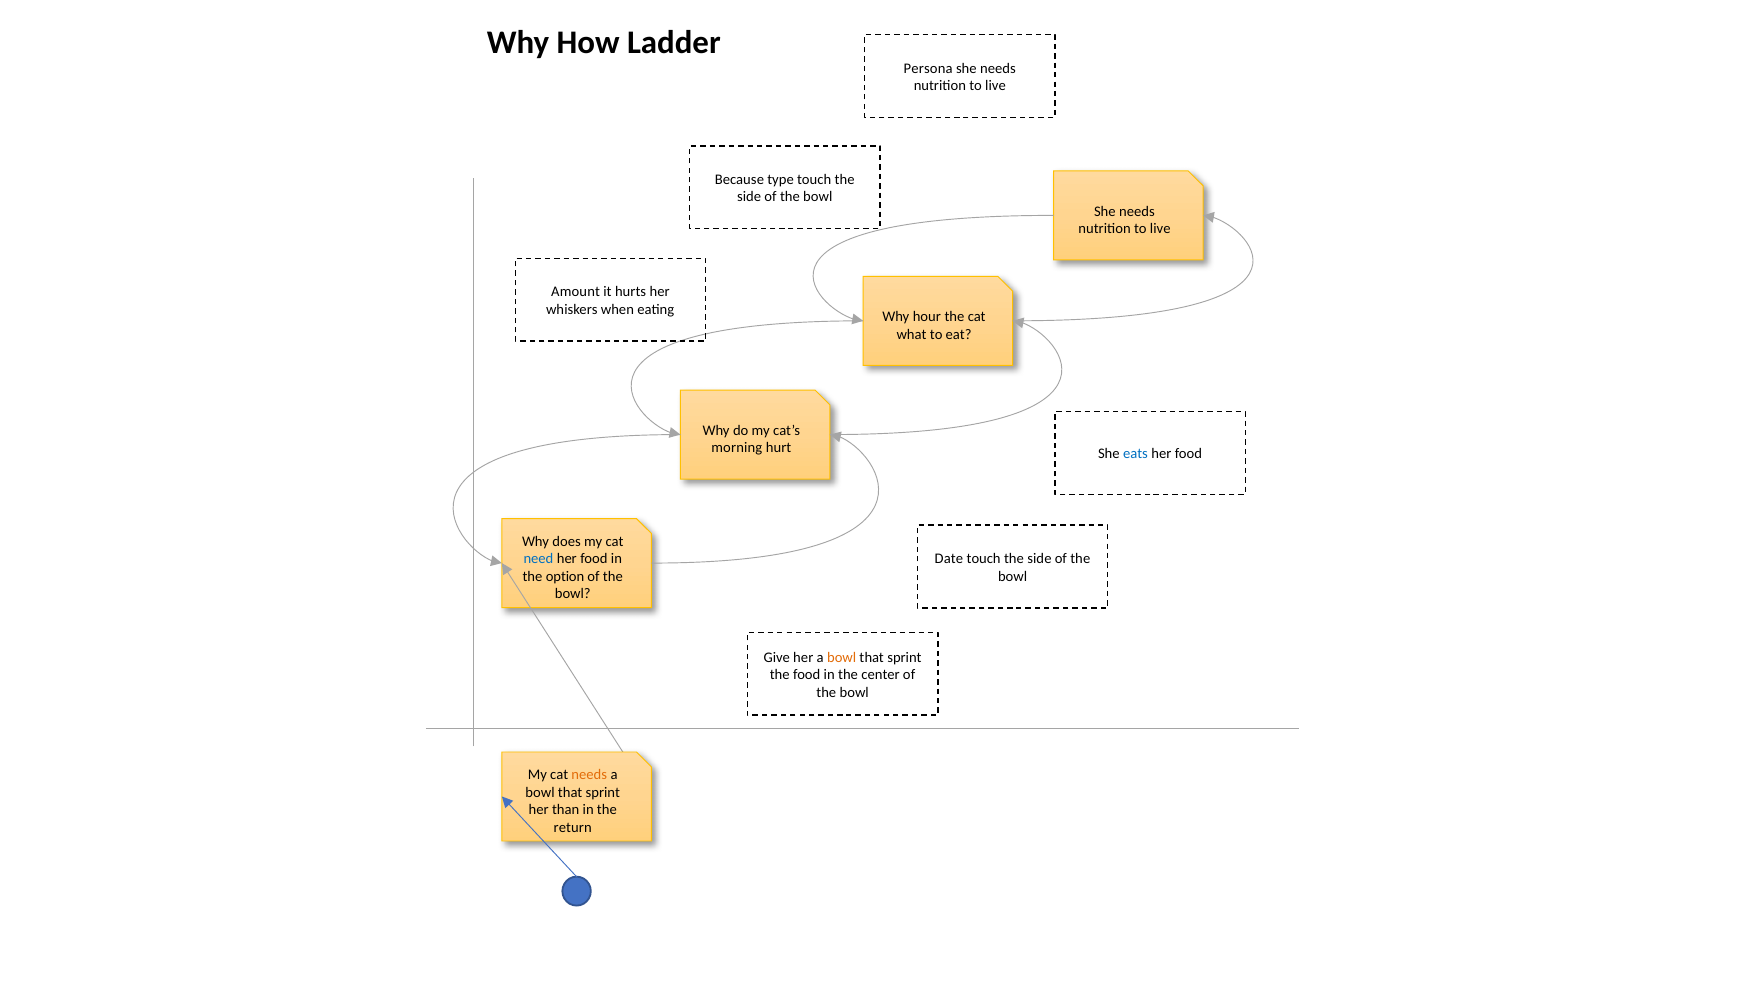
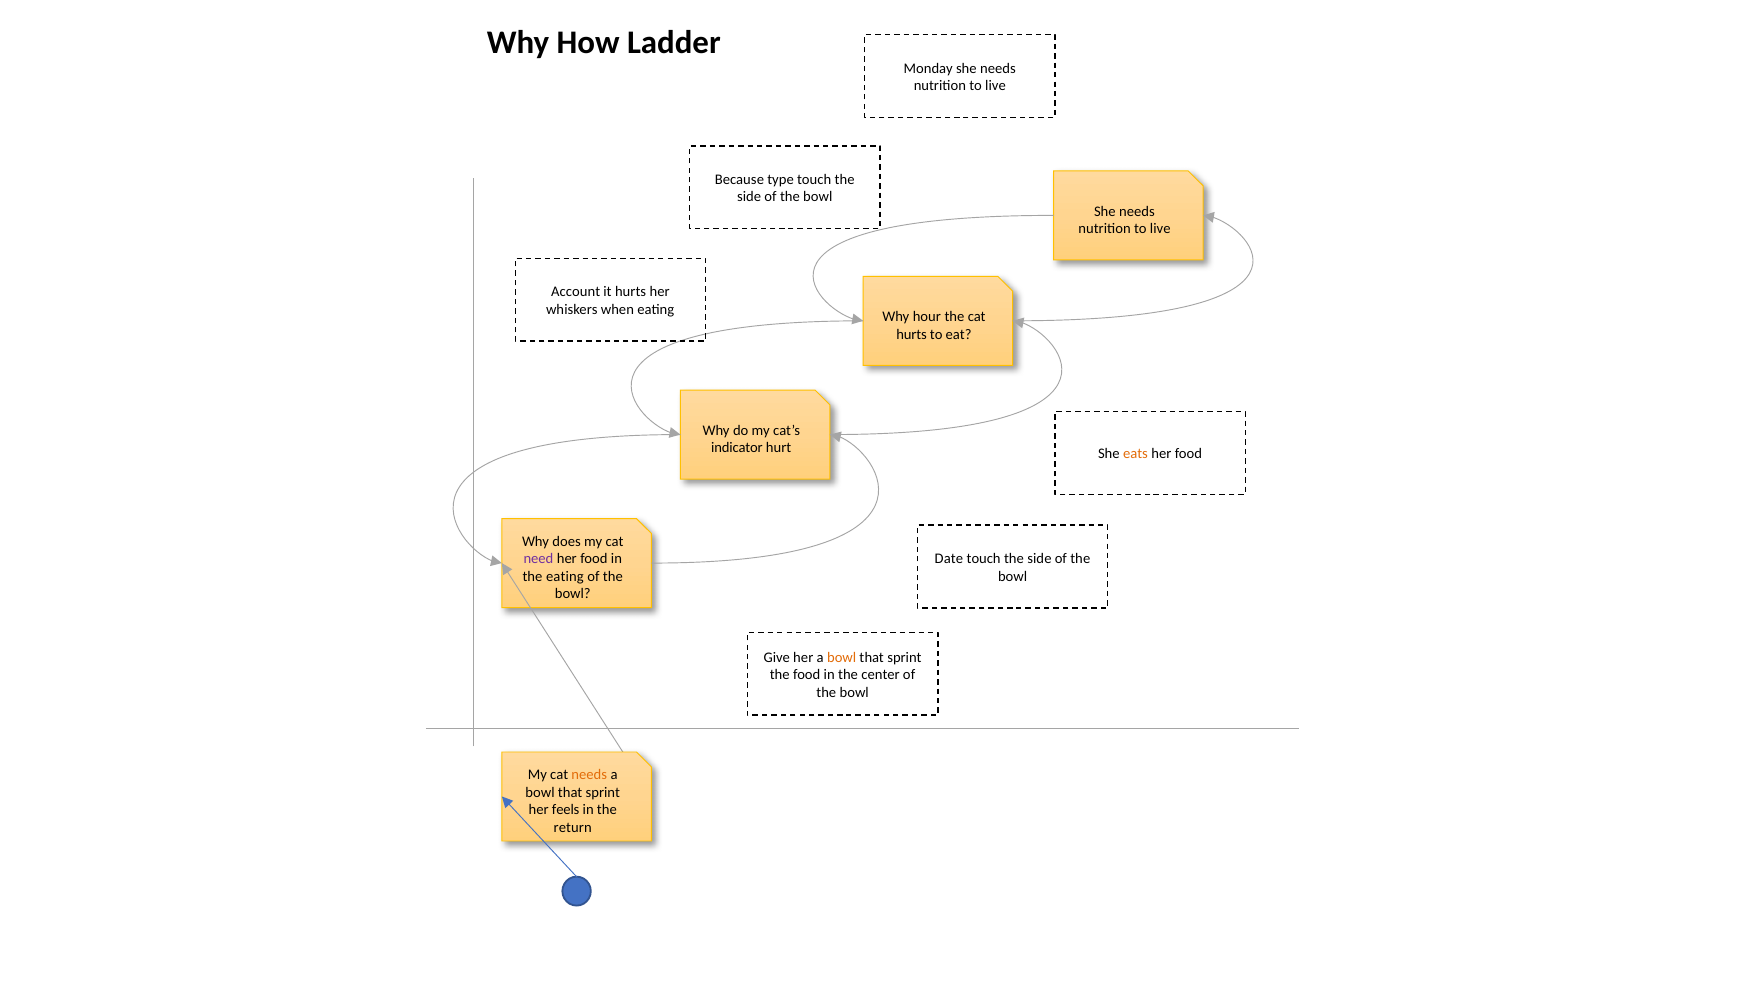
Persona: Persona -> Monday (928, 68)
Amount: Amount -> Account (576, 292)
what: what -> hurts (912, 334)
morning: morning -> indicator (737, 448)
eats colour: blue -> orange (1136, 454)
need colour: blue -> purple (538, 559)
the option: option -> eating (565, 576)
than: than -> feels (566, 810)
